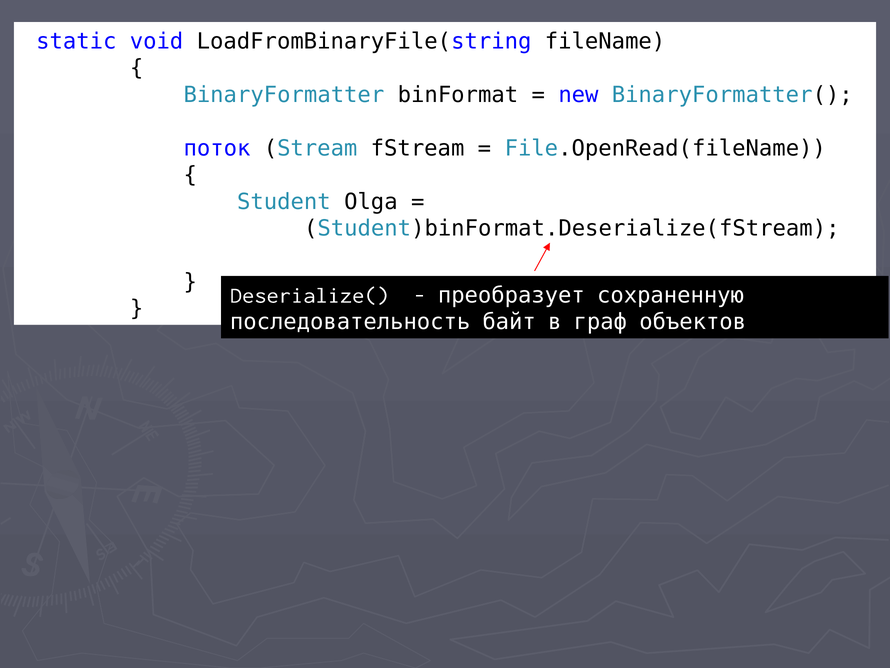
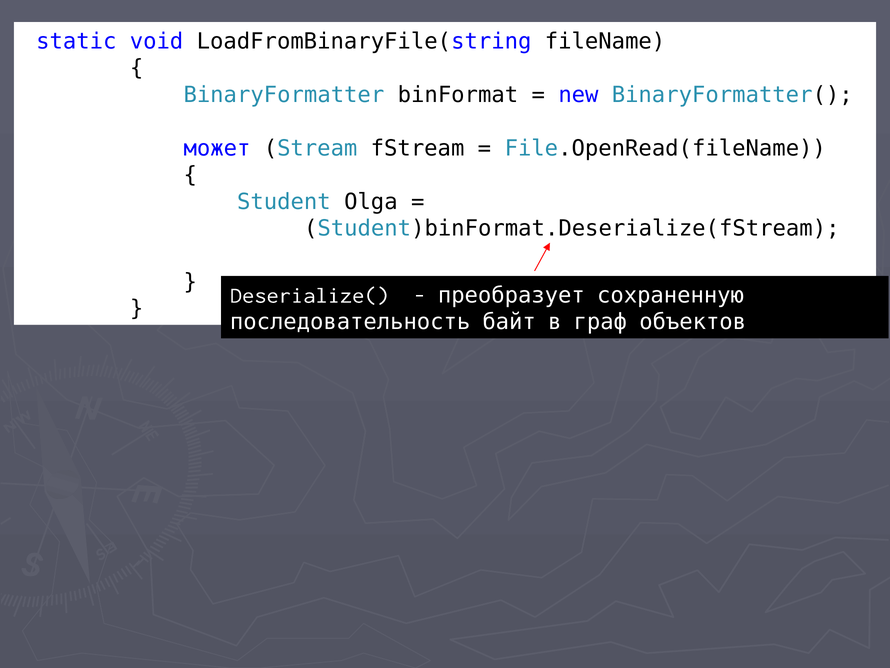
поток: поток -> может (217, 148)
